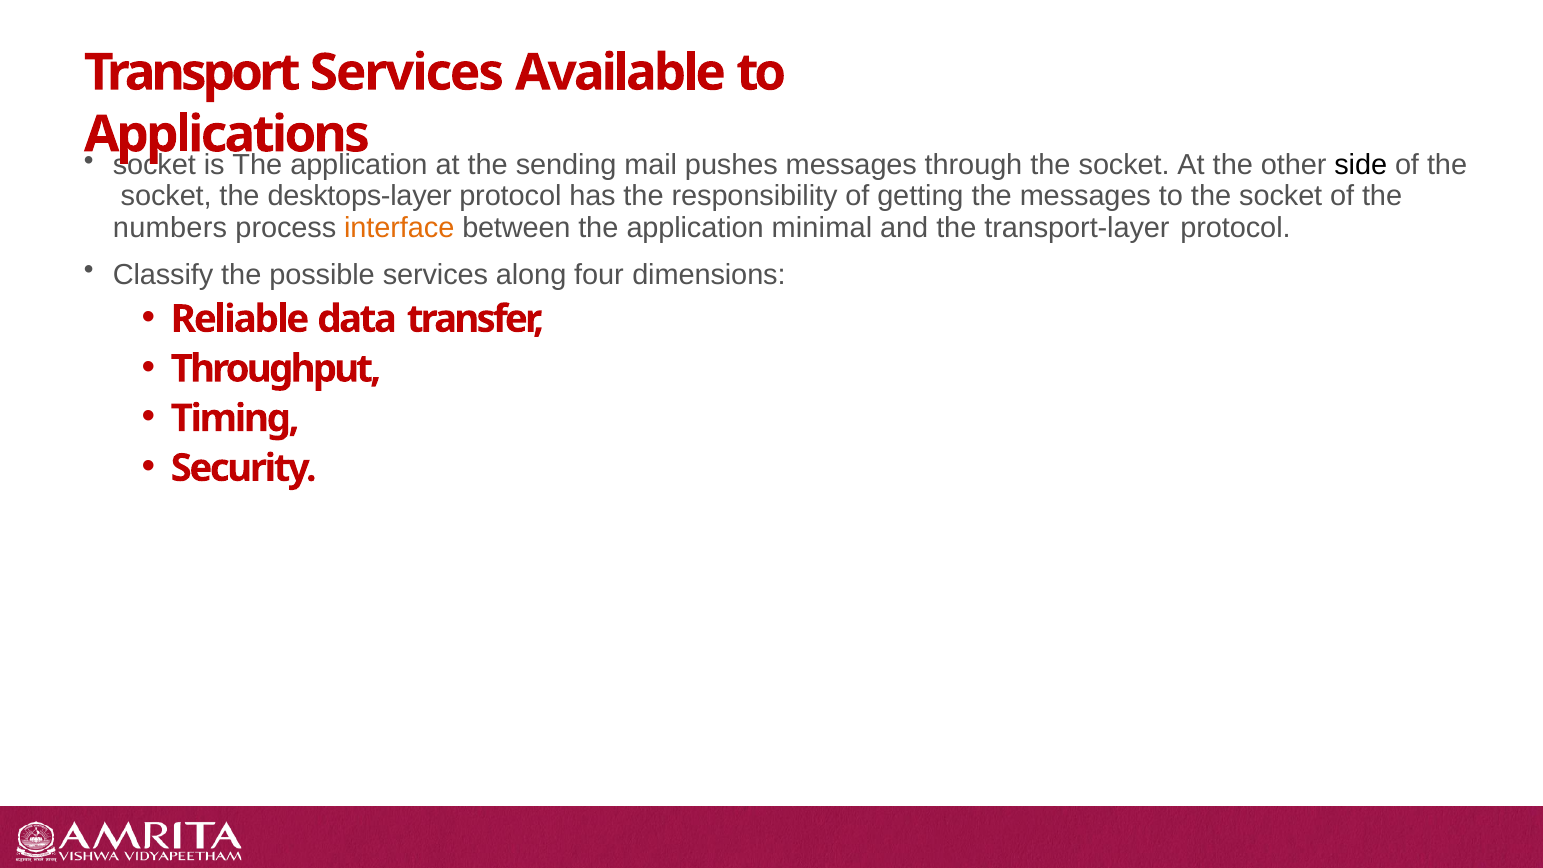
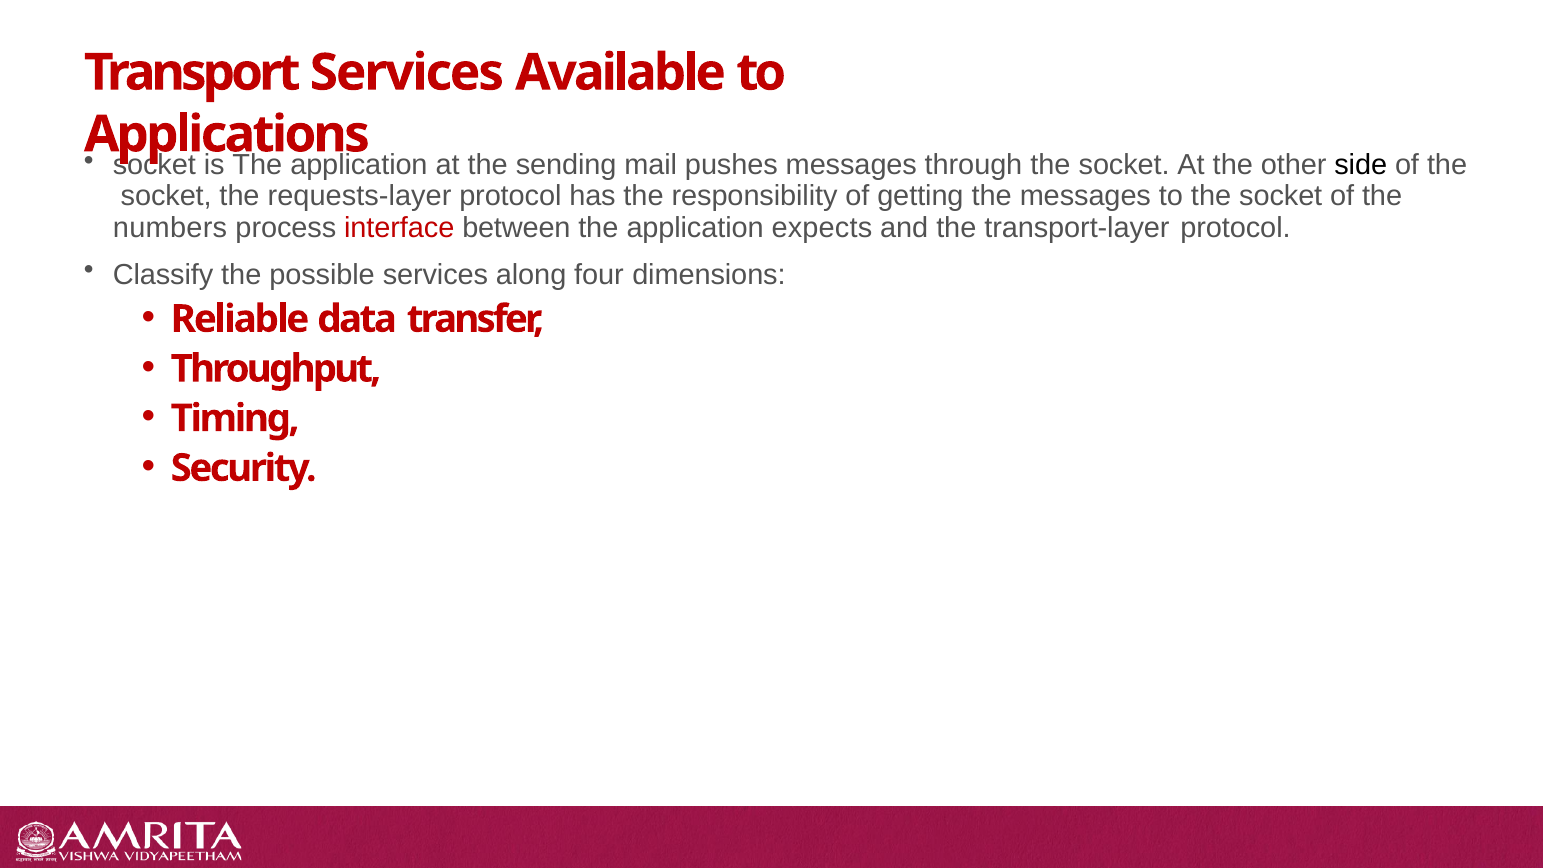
desktops-layer: desktops-layer -> requests-layer (360, 196)
interface colour: orange -> red (399, 228)
minimal: minimal -> expects (822, 228)
